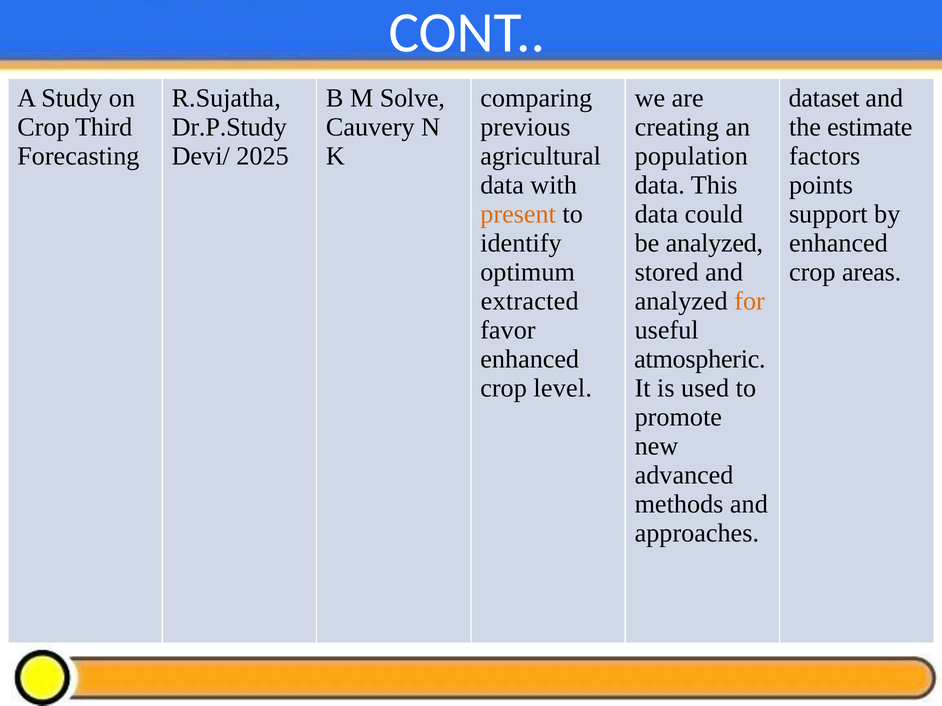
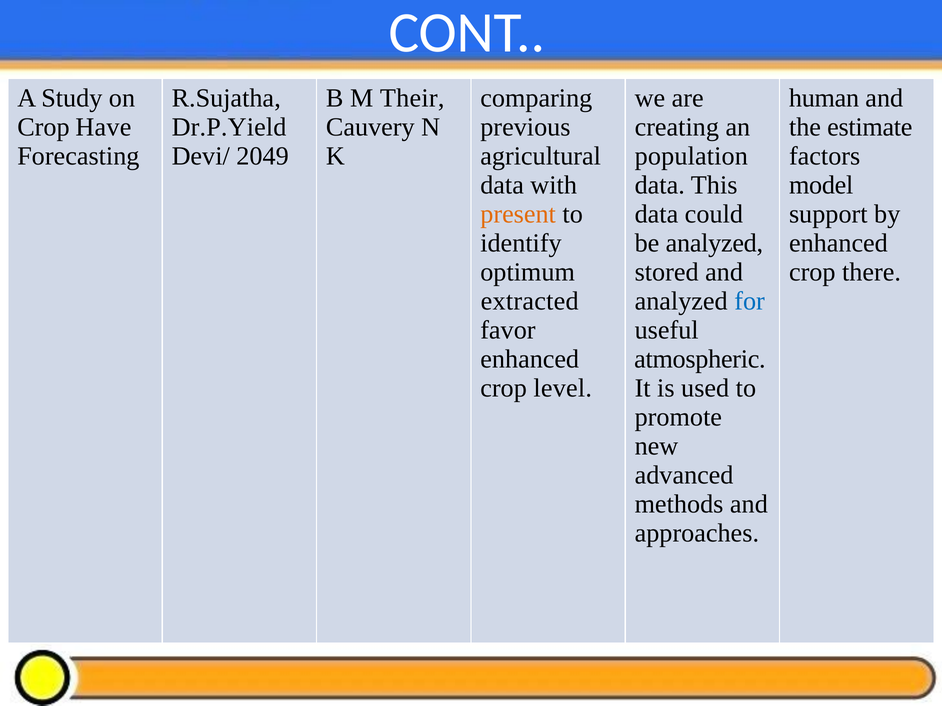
Solve: Solve -> Their (412, 98)
dataset: dataset -> human (824, 98)
Third: Third -> Have (103, 127)
Dr.P.Study: Dr.P.Study -> Dr.P.Yield (229, 127)
2025: 2025 -> 2049 (263, 156)
points: points -> model (821, 185)
areas: areas -> there (872, 272)
for colour: orange -> blue (750, 301)
